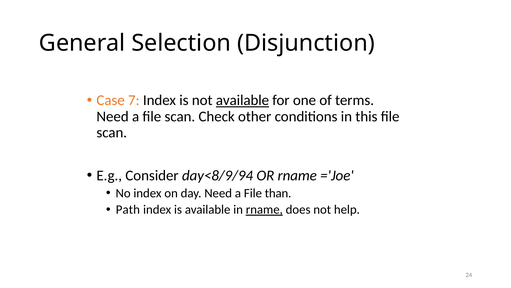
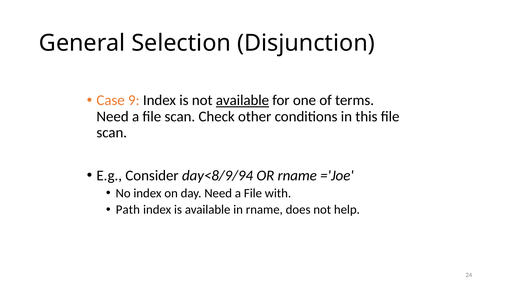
7: 7 -> 9 (134, 100)
than: than -> with (278, 193)
rname underline: present -> none (264, 209)
